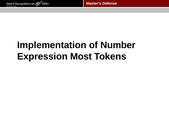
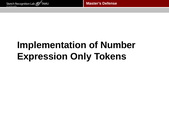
Most: Most -> Only (81, 56)
